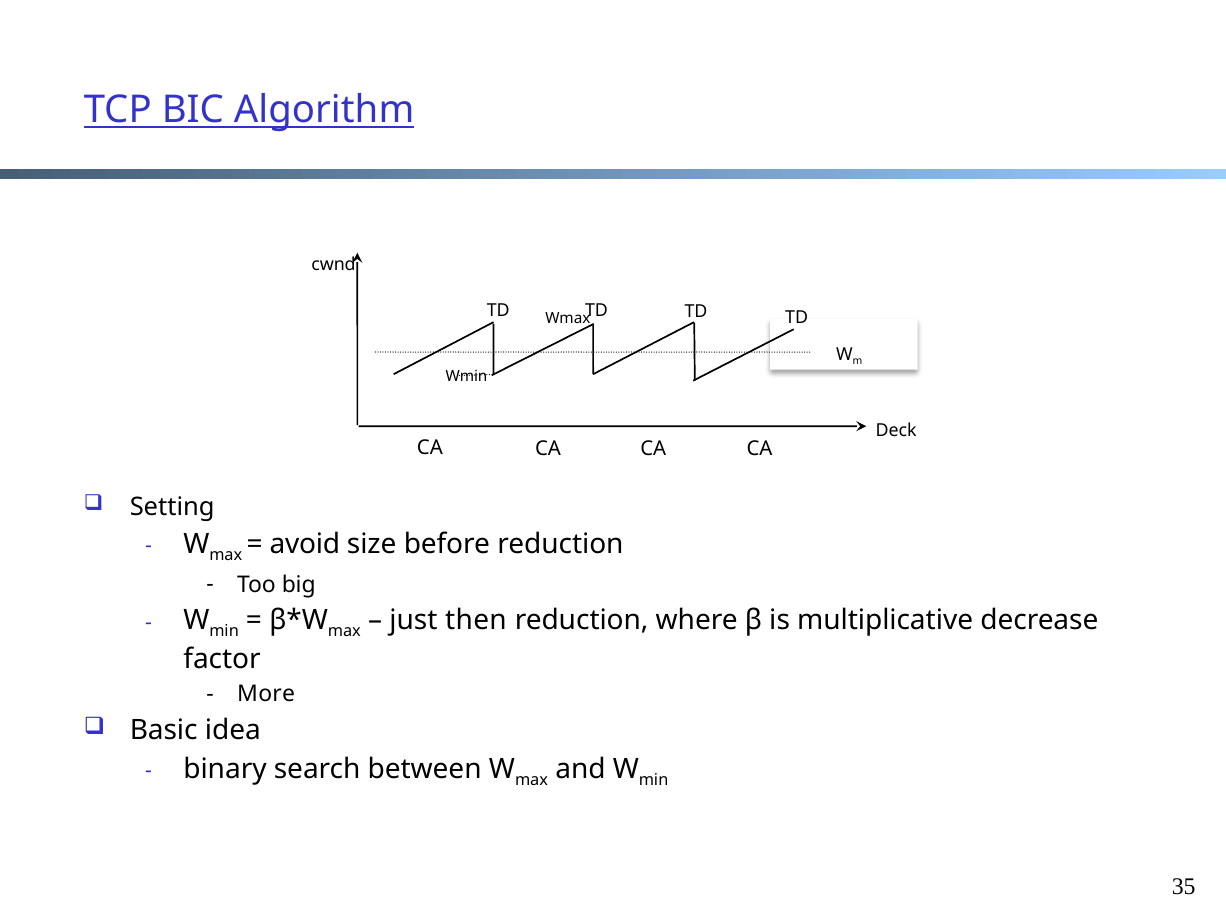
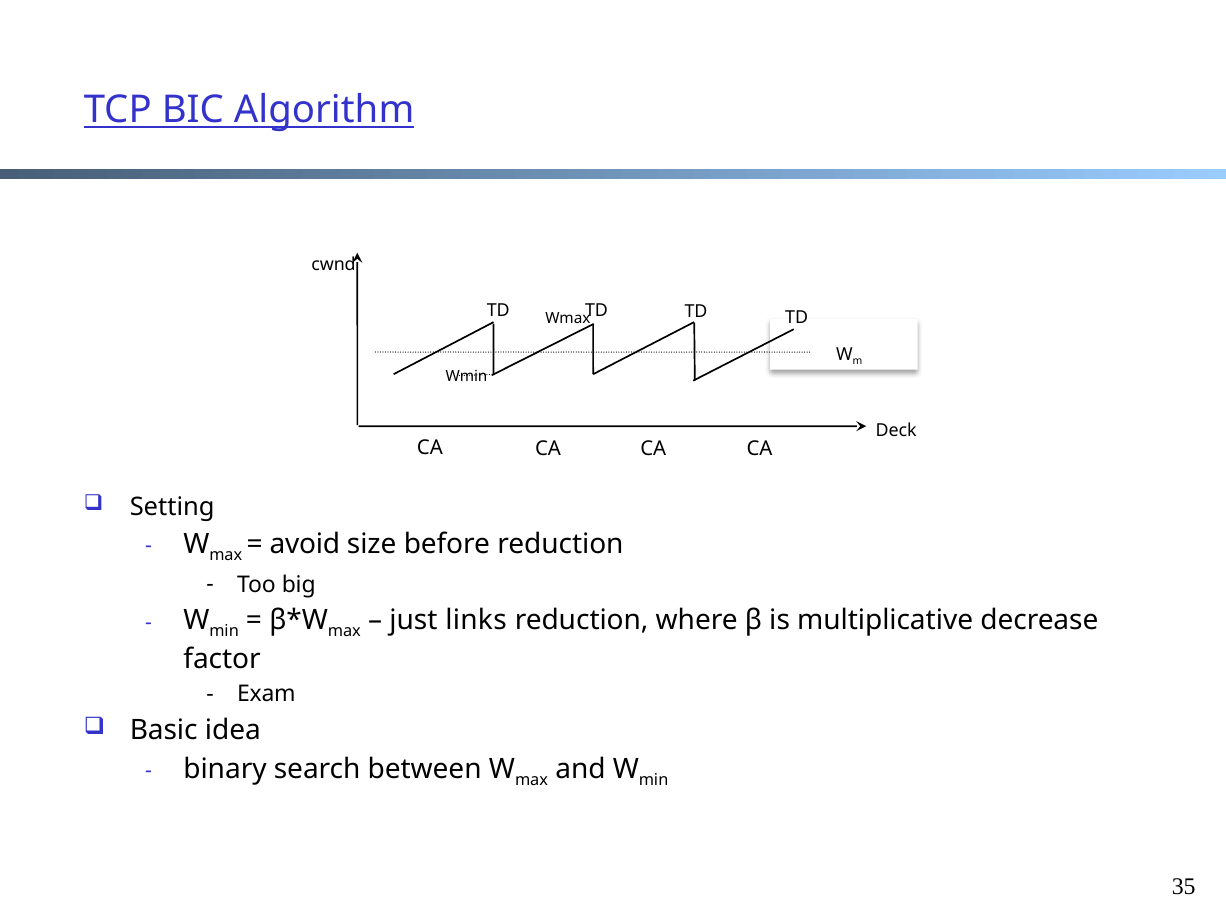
then: then -> links (476, 621)
More: More -> Exam (266, 695)
